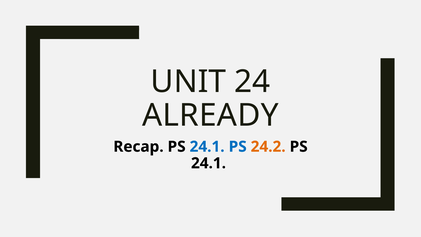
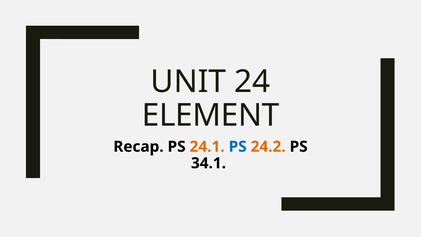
ALREADY: ALREADY -> ELEMENT (211, 115)
24.1 colour: blue -> orange (207, 147)
24.1: 24.1 -> 34.1 (208, 163)
